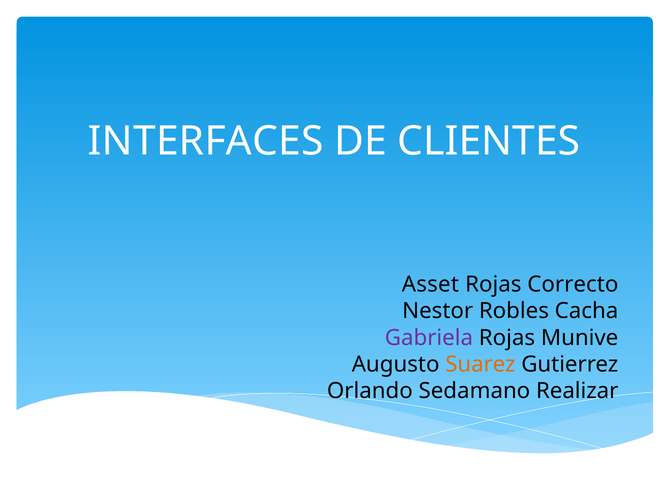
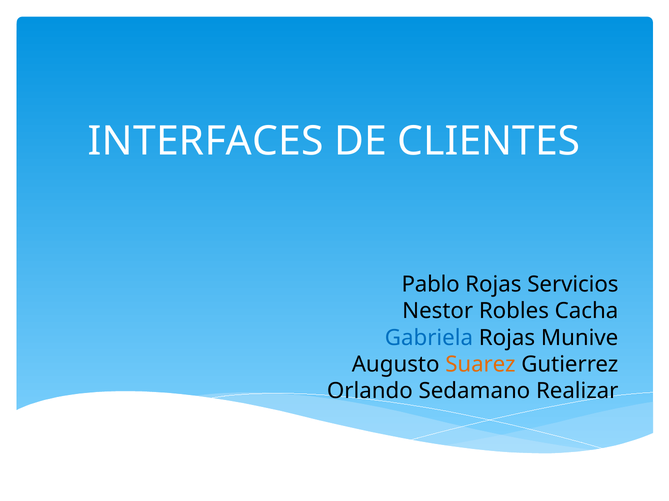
Asset: Asset -> Pablo (431, 285)
Correcto: Correcto -> Servicios (573, 285)
Gabriela colour: purple -> blue (429, 338)
